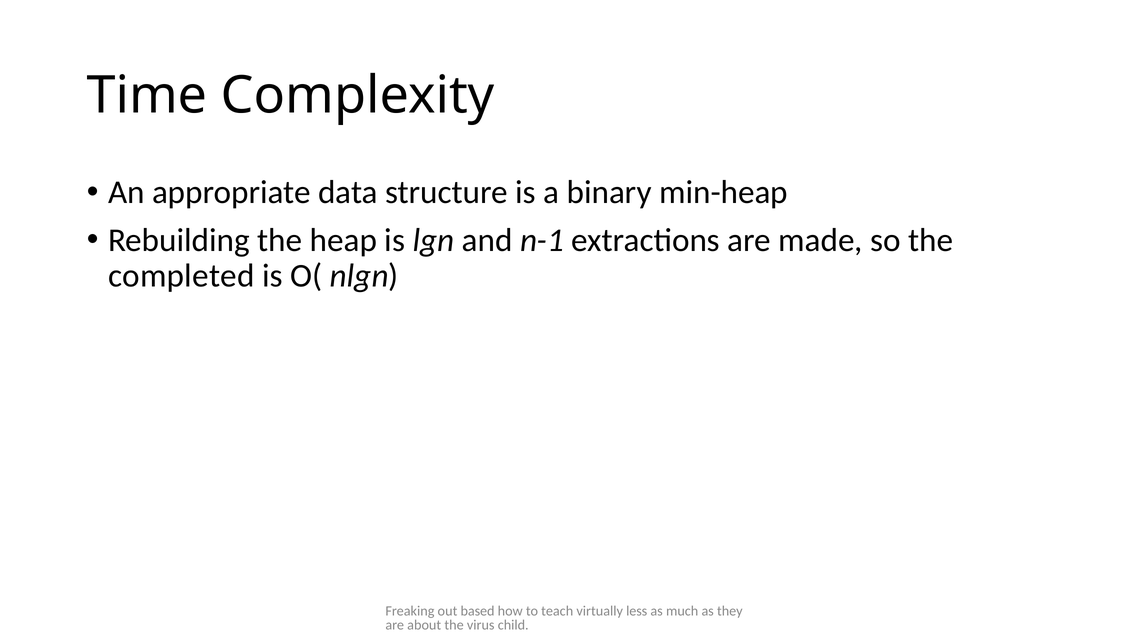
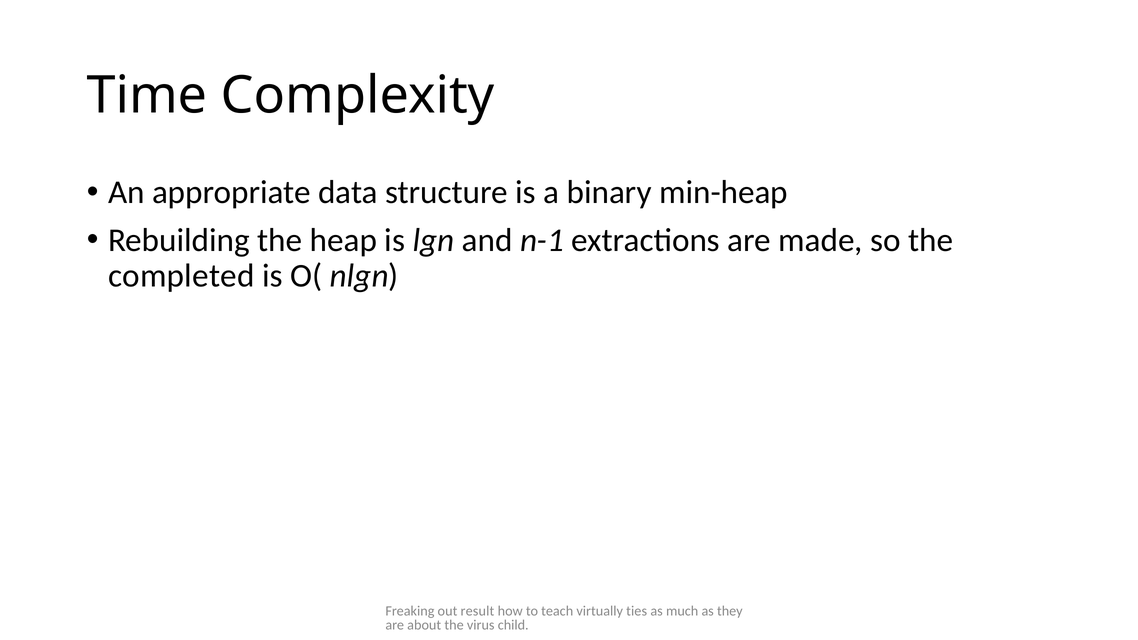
based: based -> result (477, 611)
less: less -> ties (637, 611)
